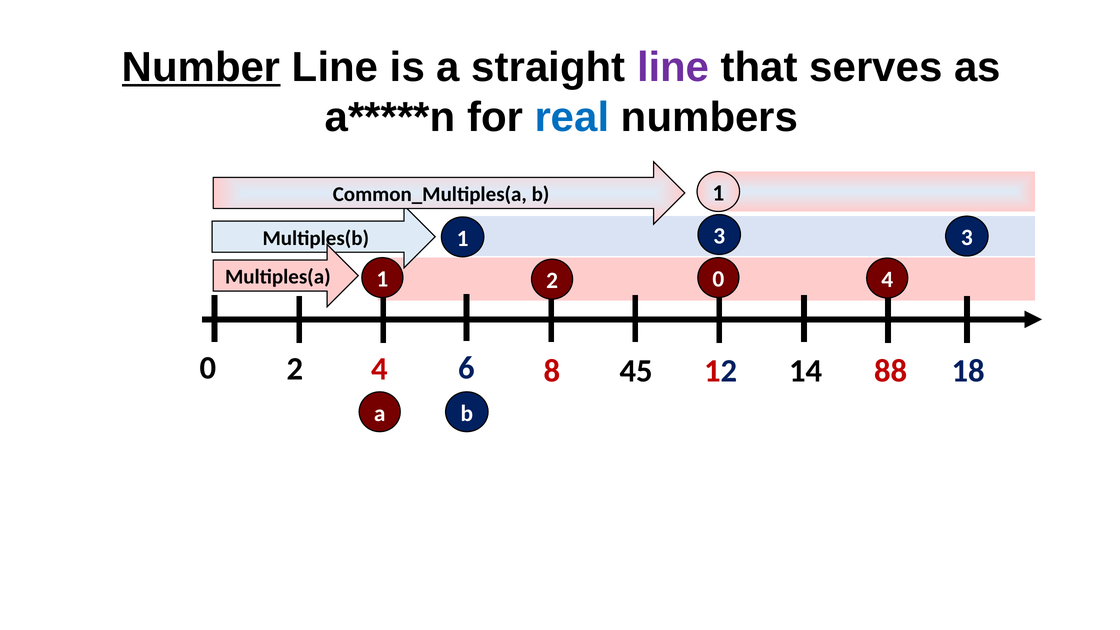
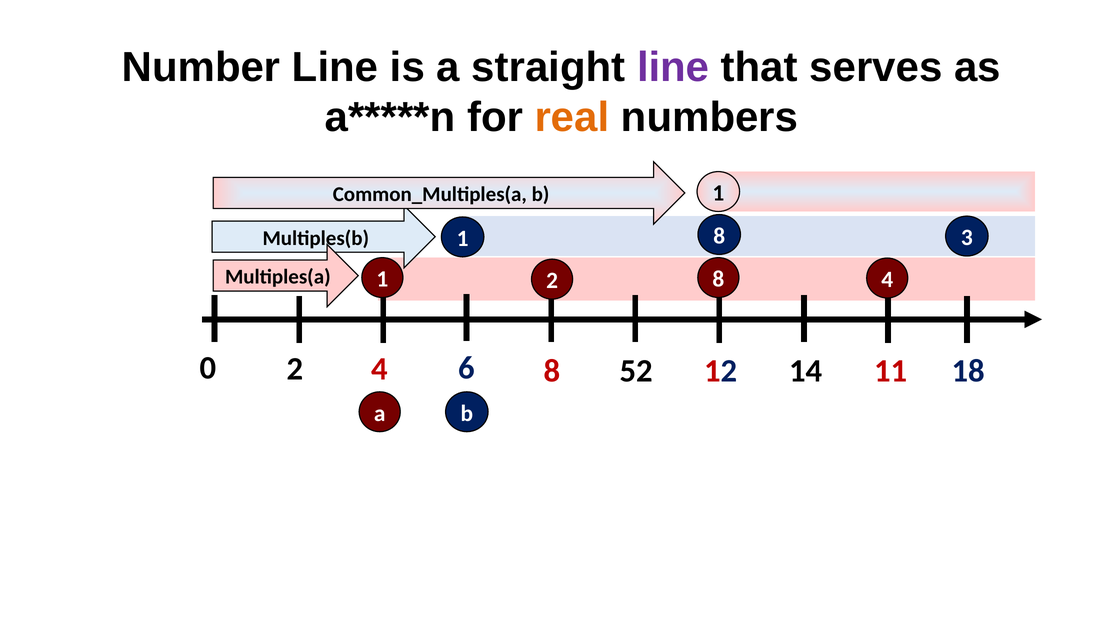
Number underline: present -> none (201, 67)
real colour: blue -> orange (572, 118)
1 3: 3 -> 8 (719, 236)
1 2 0: 0 -> 8 (718, 279)
45: 45 -> 52 (636, 371)
88: 88 -> 11 (891, 371)
